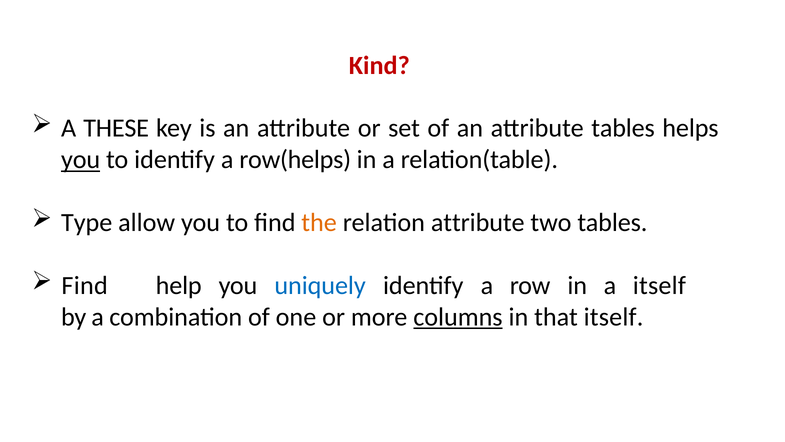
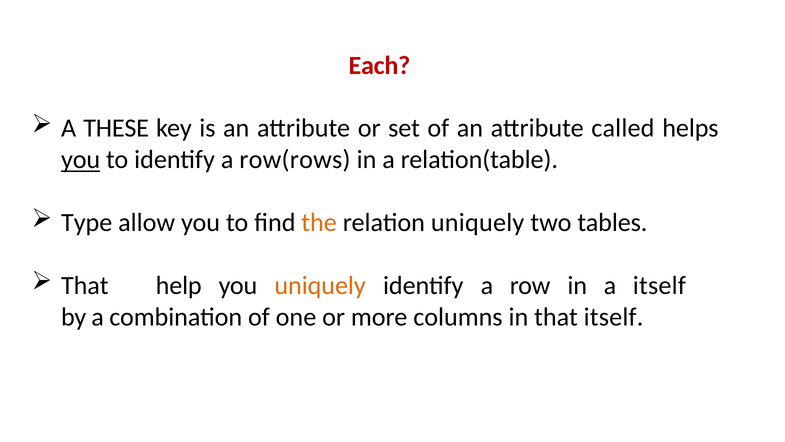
Kind: Kind -> Each (379, 65)
attribute tables: tables -> called (623, 128)
row(helps: row(helps -> row(rows (295, 160)
relation attribute: attribute -> uniquely (478, 222)
Find: Find -> That (85, 285)
uniquely colour: blue -> orange (320, 285)
columns underline: present -> none (458, 317)
